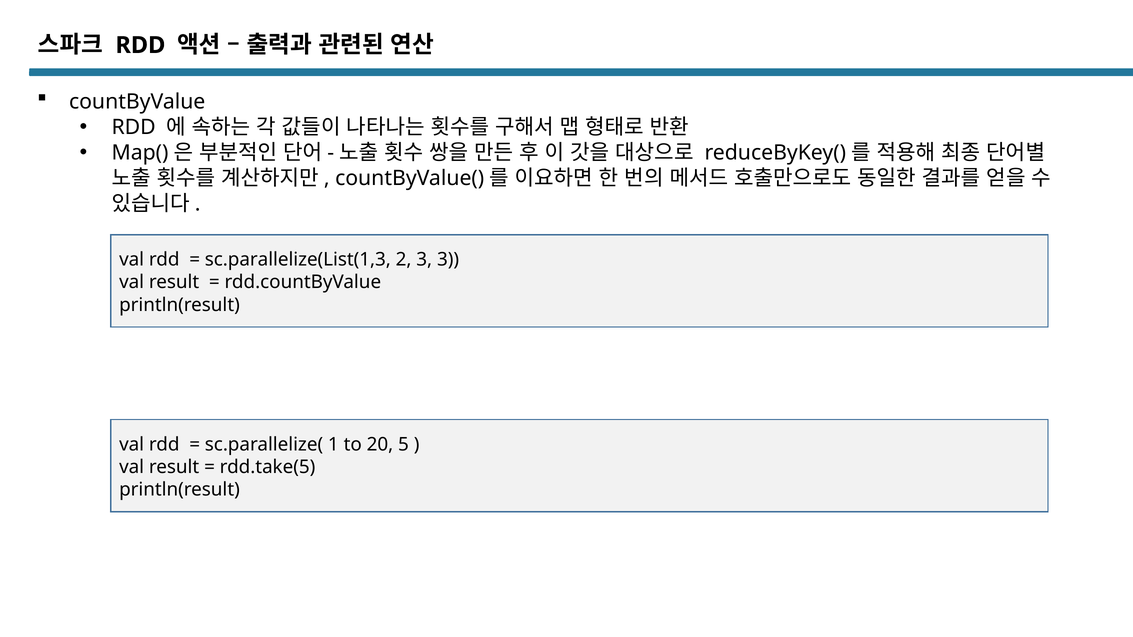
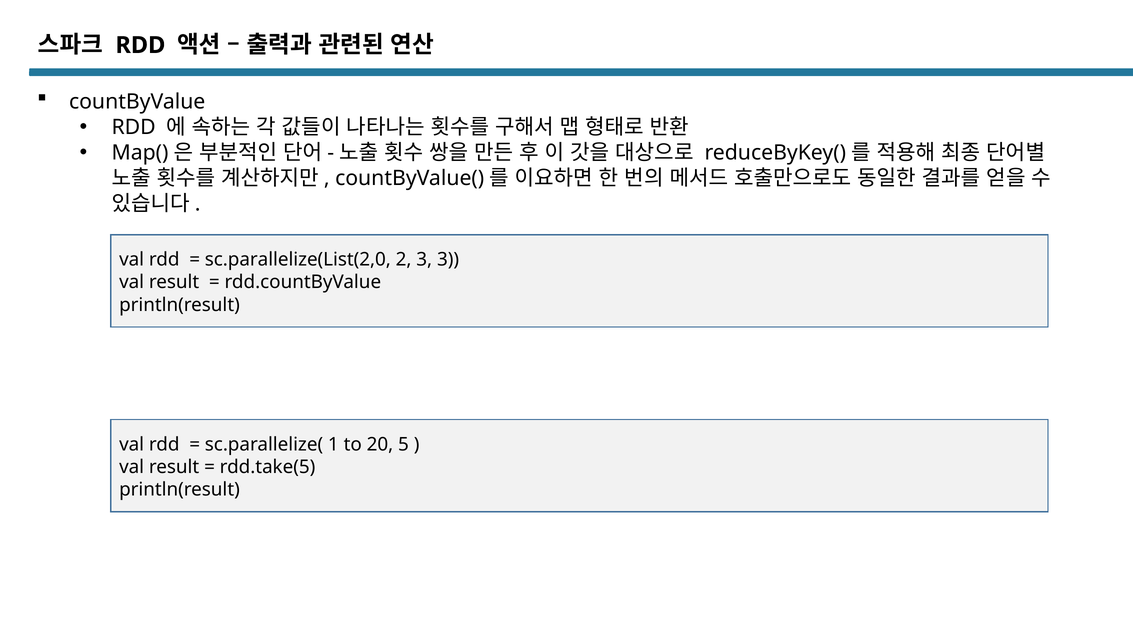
sc.parallelize(List(1,3: sc.parallelize(List(1,3 -> sc.parallelize(List(2,0 (298, 260)
